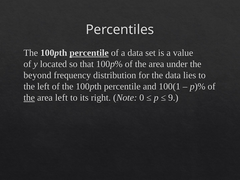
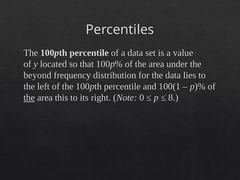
percentile underline: present -> none (89, 53)
area left: left -> this (61, 98)
9: 9 -> 8 (173, 98)
